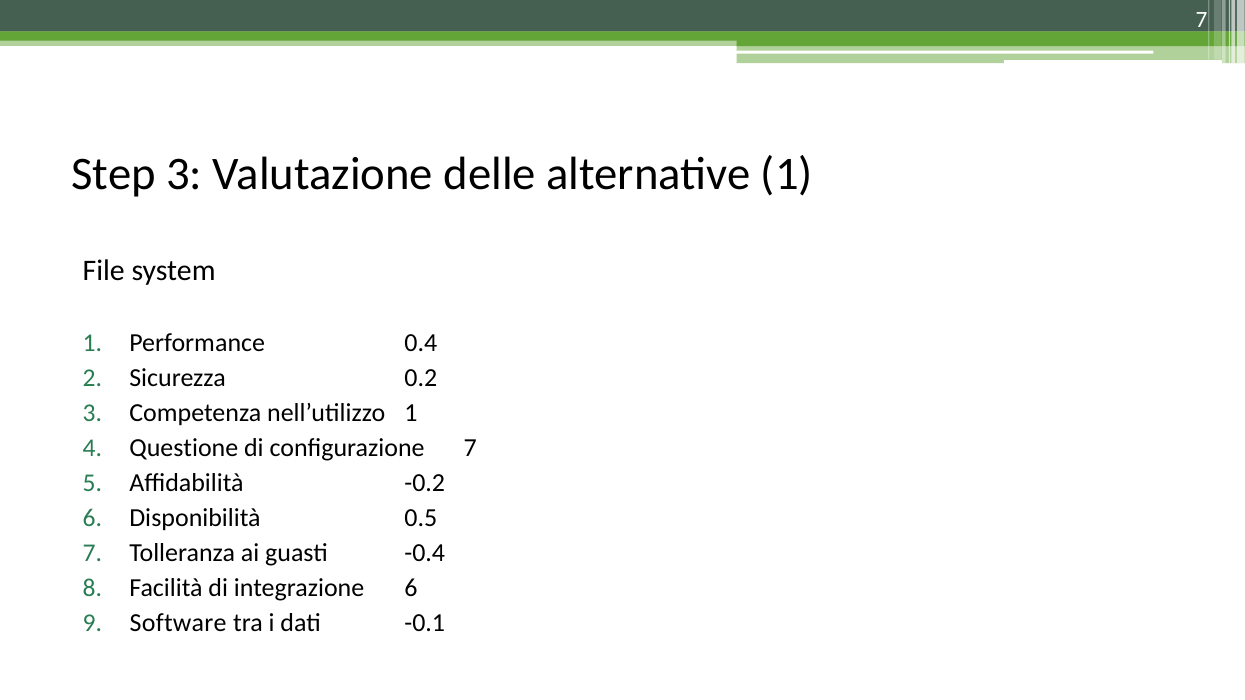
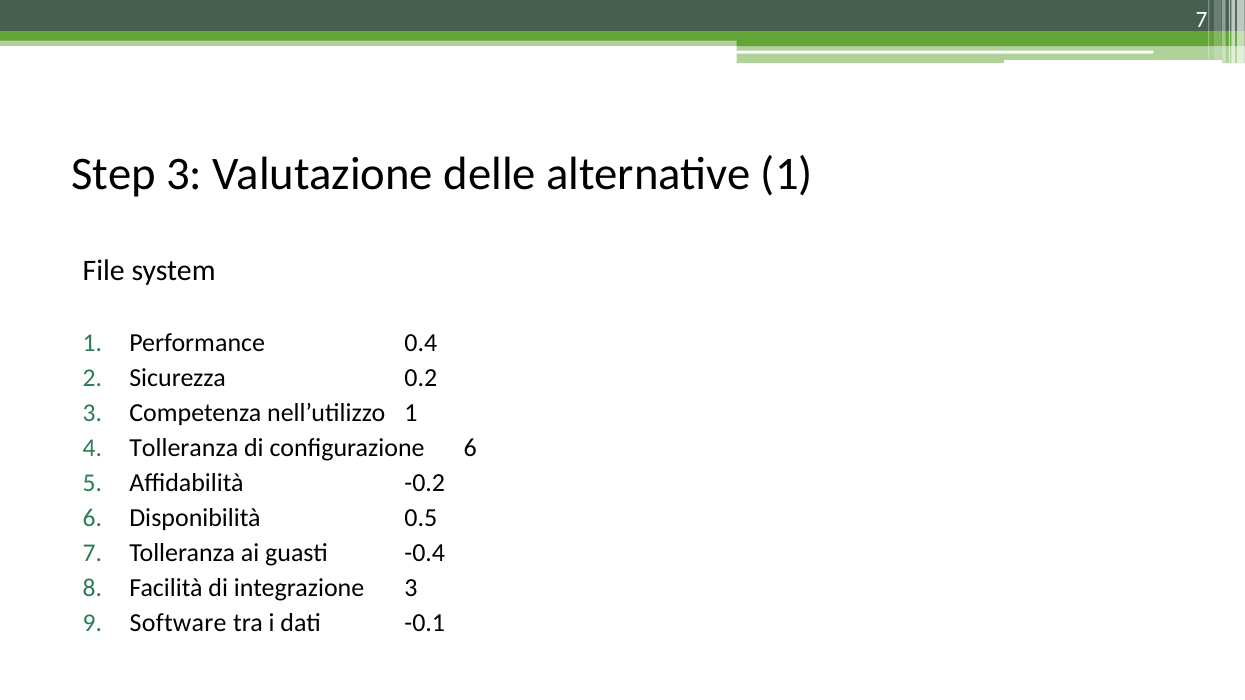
Questione: Questione -> Tolleranza (184, 448)
configurazione 7: 7 -> 6 (470, 448)
integrazione 6: 6 -> 3 (411, 588)
